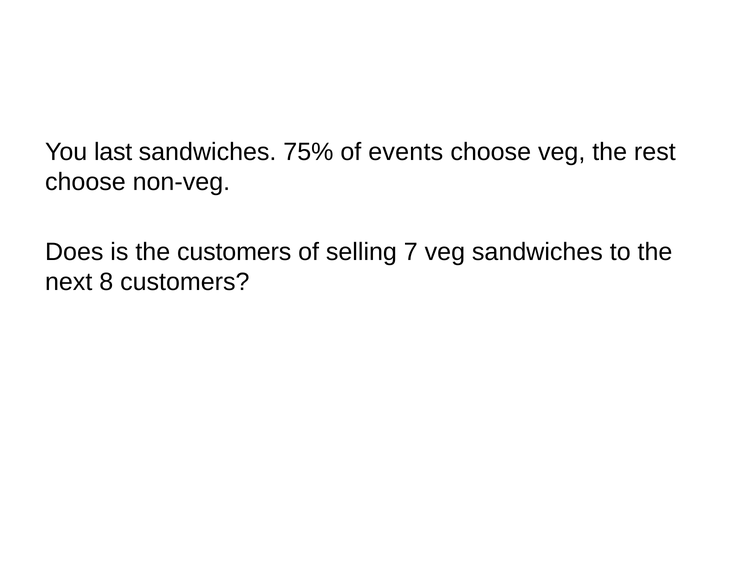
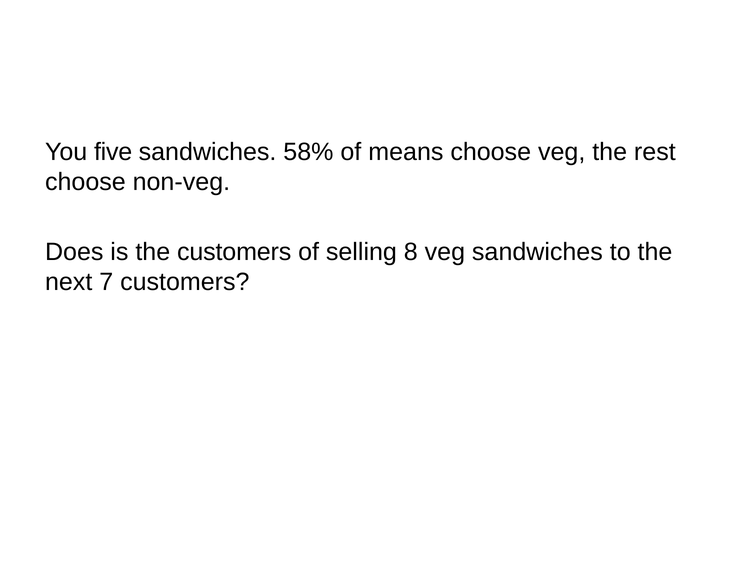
last: last -> five (113, 152)
75%: 75% -> 58% (308, 152)
events: events -> means (406, 152)
7: 7 -> 8 (411, 252)
8: 8 -> 7 (106, 282)
